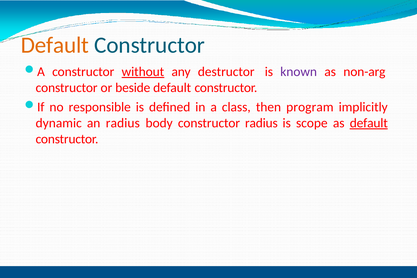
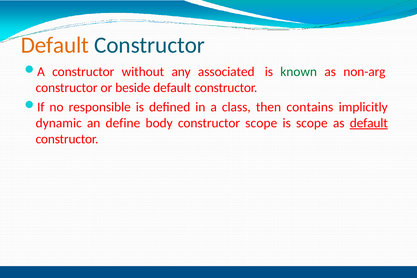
without underline: present -> none (143, 72)
destructor: destructor -> associated (226, 72)
known colour: purple -> green (299, 72)
program: program -> contains (310, 107)
an radius: radius -> define (123, 123)
constructor radius: radius -> scope (261, 123)
